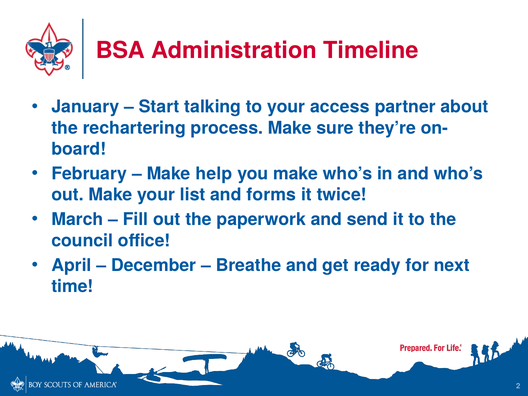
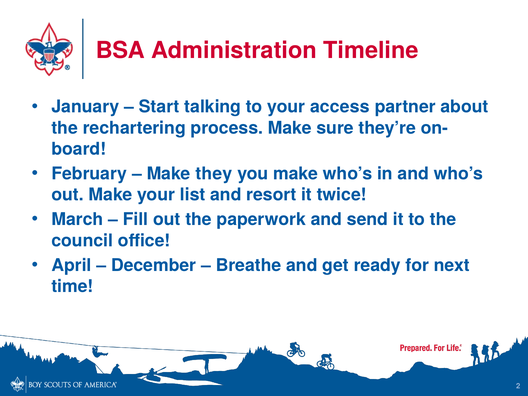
help: help -> they (214, 174)
forms: forms -> resort (271, 195)
